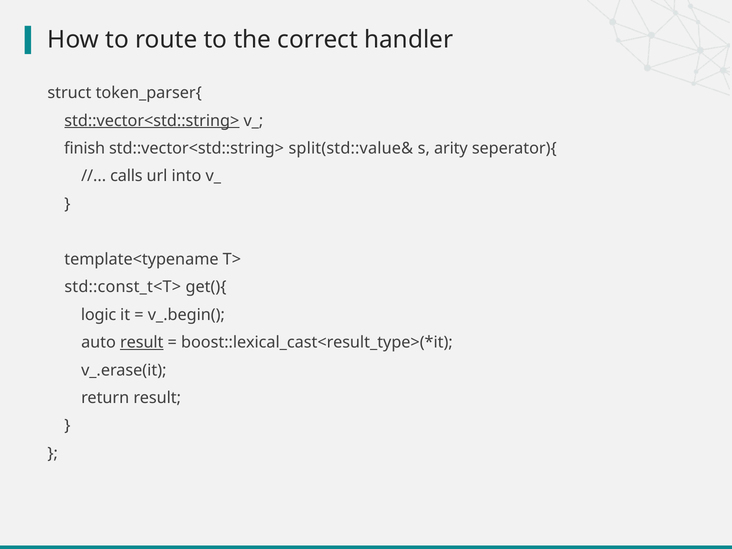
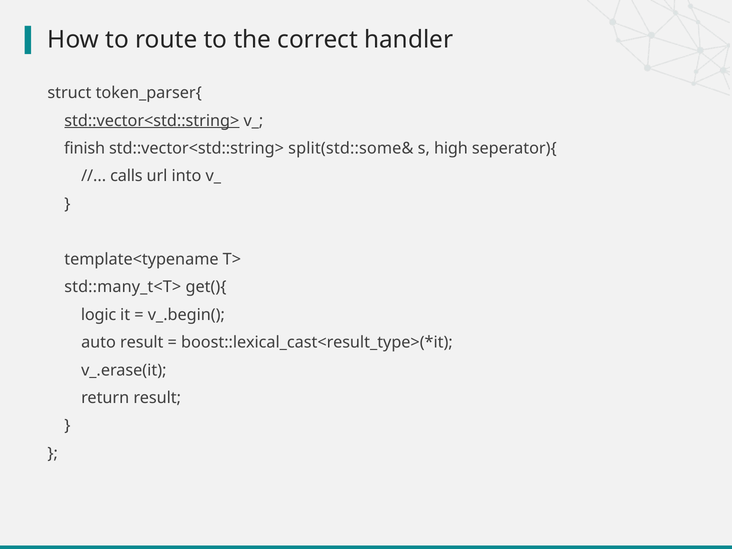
split(std::value&: split(std::value& -> split(std::some& (351, 148)
arity: arity -> high (451, 148)
std::const_t<T>: std::const_t<T> -> std::many_t<T> (123, 287)
result underline: present -> none (142, 342)
